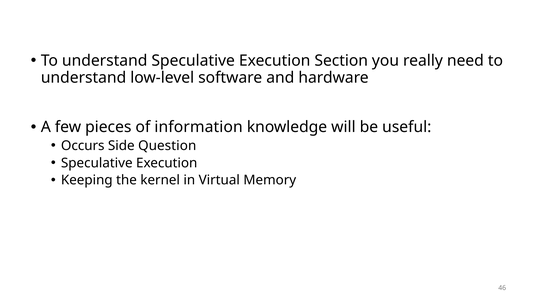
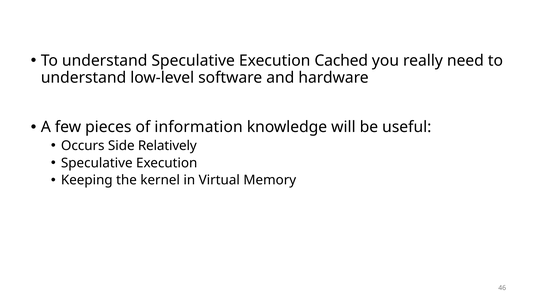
Section: Section -> Cached (341, 61)
Question: Question -> Relatively (167, 146)
